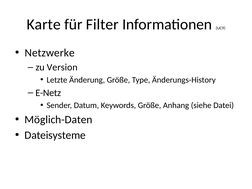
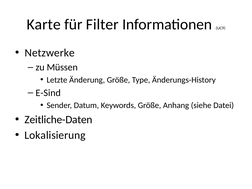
Version: Version -> Müssen (62, 67)
E-Netz: E-Netz -> E-Sind (48, 93)
Möglich-Daten: Möglich-Daten -> Zeitliche-Daten (59, 120)
Dateisysteme: Dateisysteme -> Lokalisierung (55, 135)
